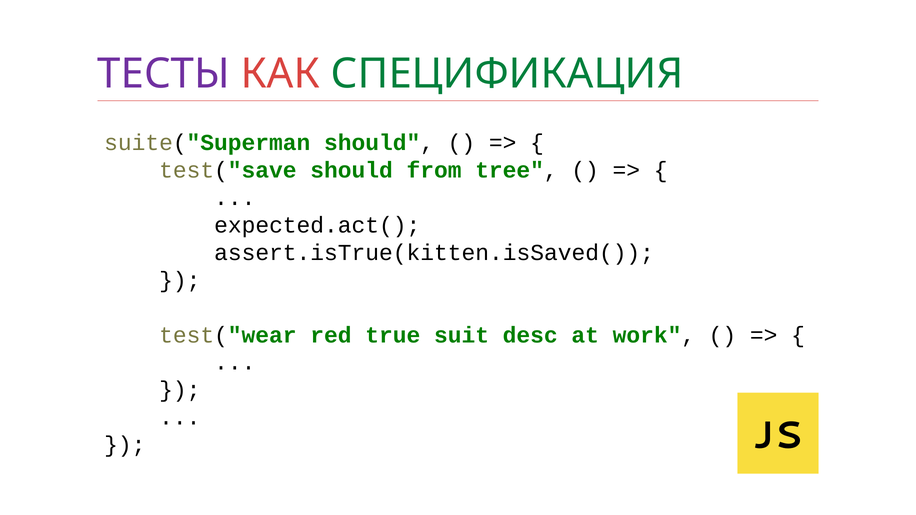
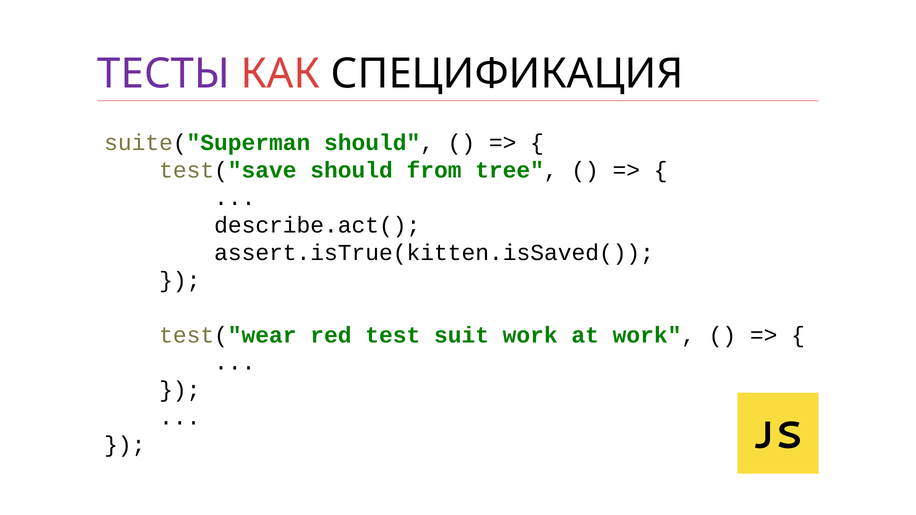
СПЕЦИФИКАЦИЯ colour: green -> black (507, 74)
expected.act(: expected.act( -> describe.act( (317, 225)
true: true -> test (393, 335)
suit desc: desc -> work (530, 335)
